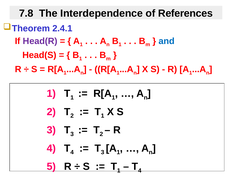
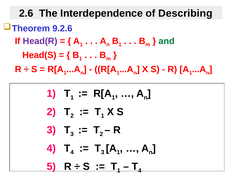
7.8: 7.8 -> 2.6 (26, 13)
References: References -> Describing (185, 13)
2.4.1: 2.4.1 -> 9.2.6 (62, 28)
and colour: blue -> green (167, 41)
